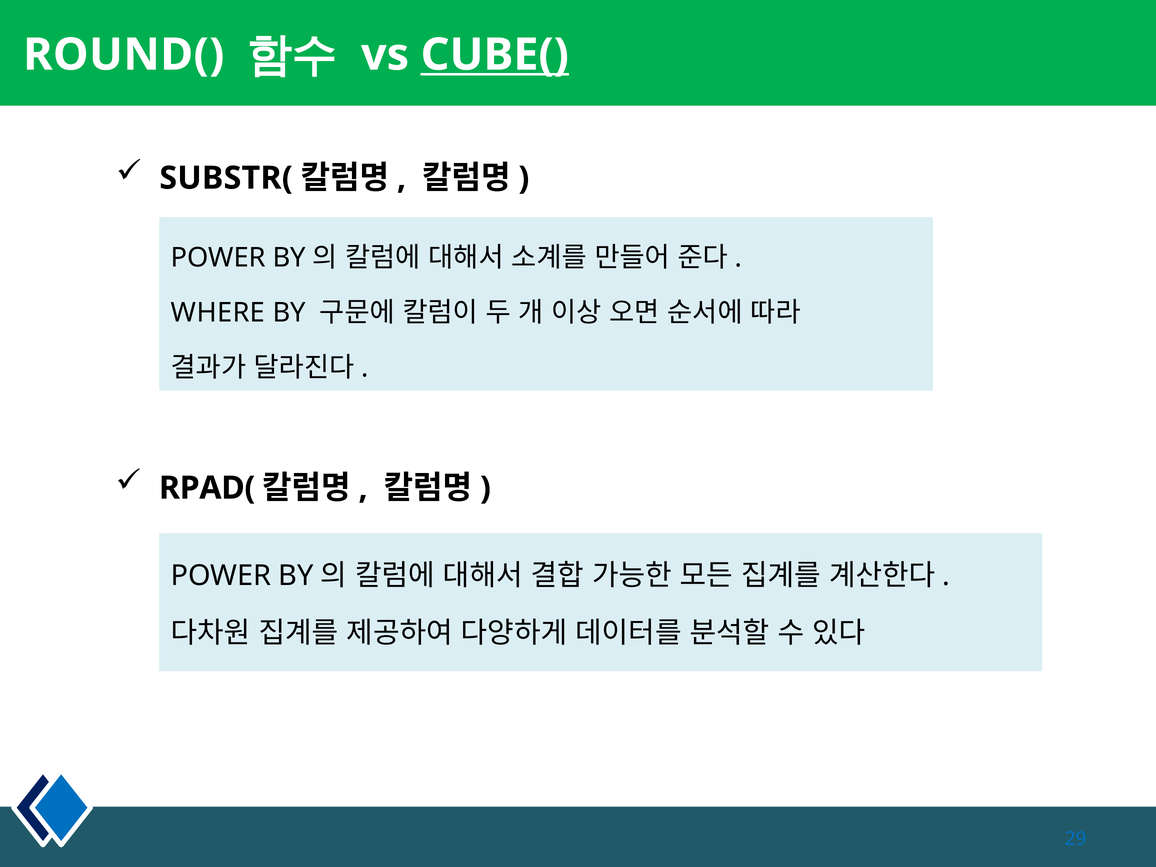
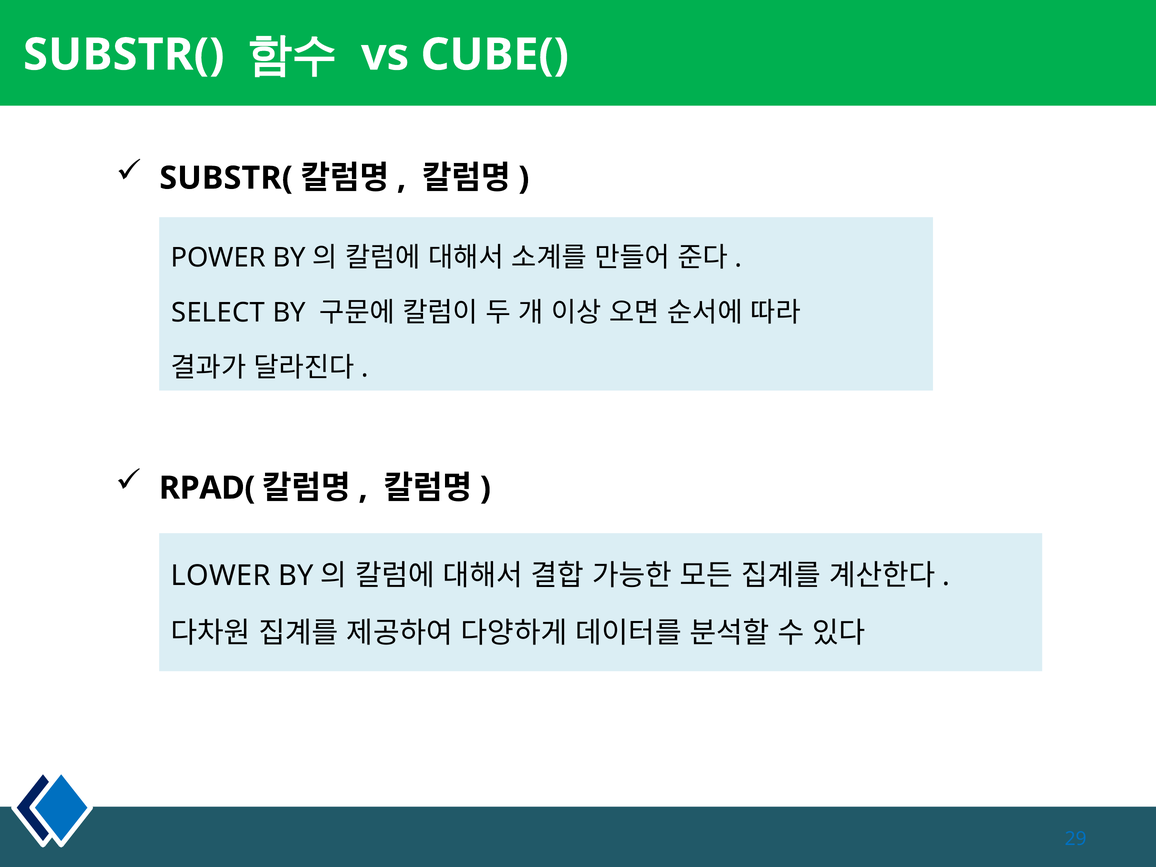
ROUND(: ROUND( -> SUBSTR( (124, 55)
CUBE( underline: present -> none (495, 55)
WHERE: WHERE -> SELECT (218, 313)
POWER: POWER -> LOWER (221, 576)
